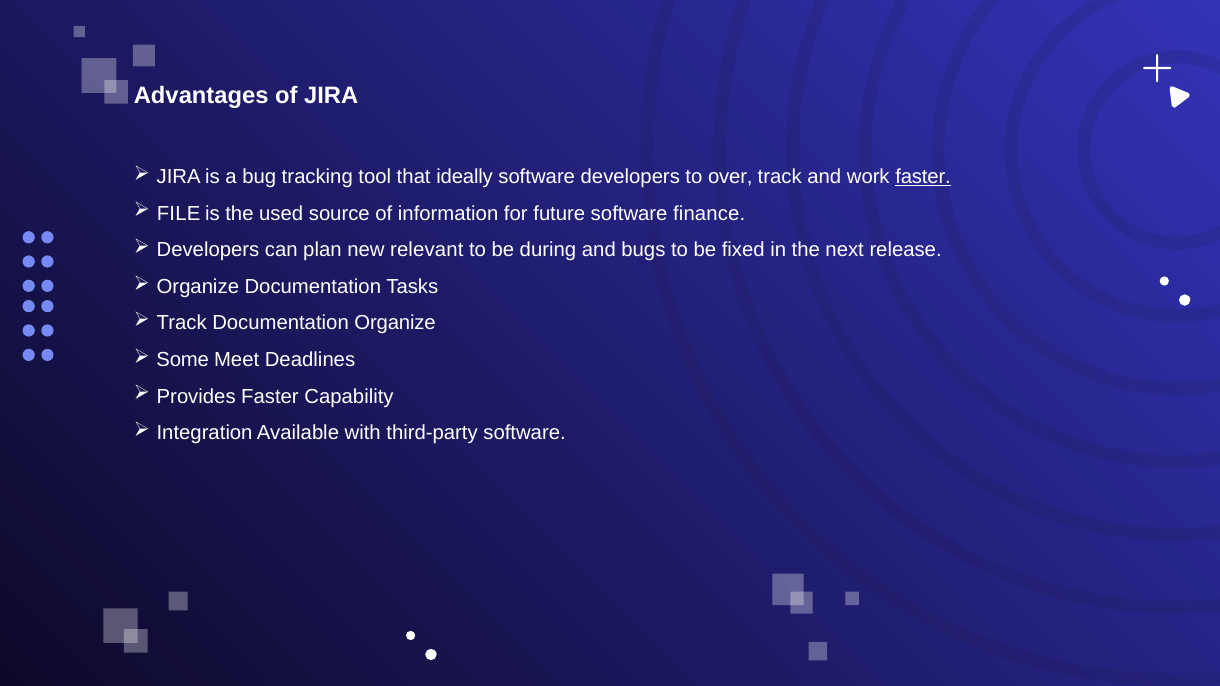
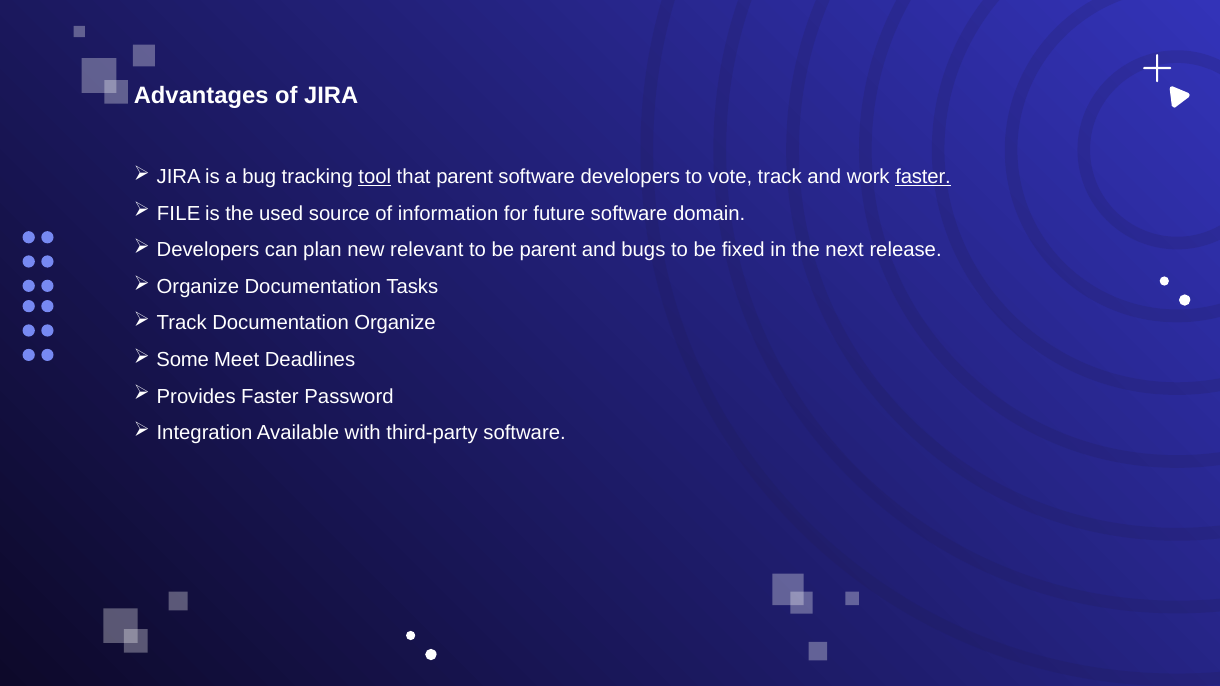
tool underline: none -> present (375, 177)
that ideally: ideally -> parent (465, 177)
over: over -> vote (730, 177)
finance: finance -> domain (709, 214)
be during: during -> parent (548, 250)
Capability: Capability -> Password (349, 397)
